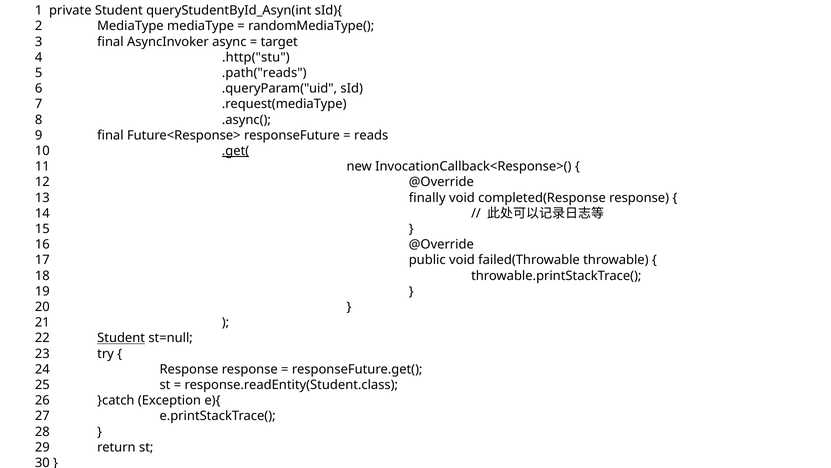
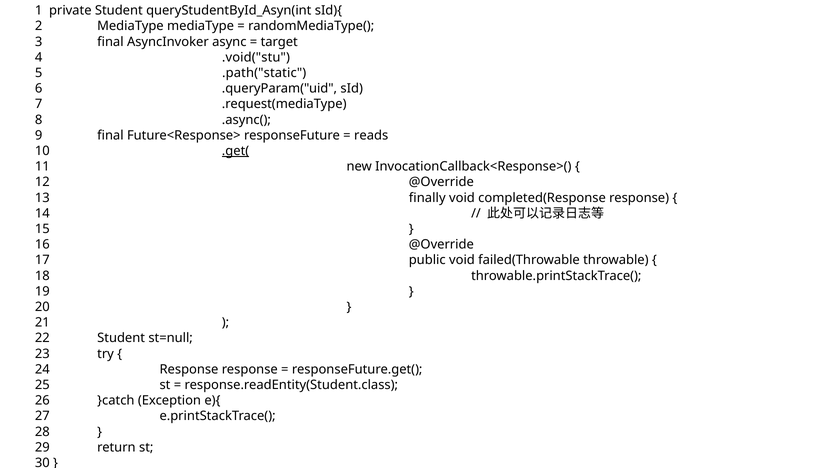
.http("stu: .http("stu -> .void("stu (256, 57)
.path("reads: .path("reads -> .path("static (264, 73)
Student underline: present -> none (121, 338)
